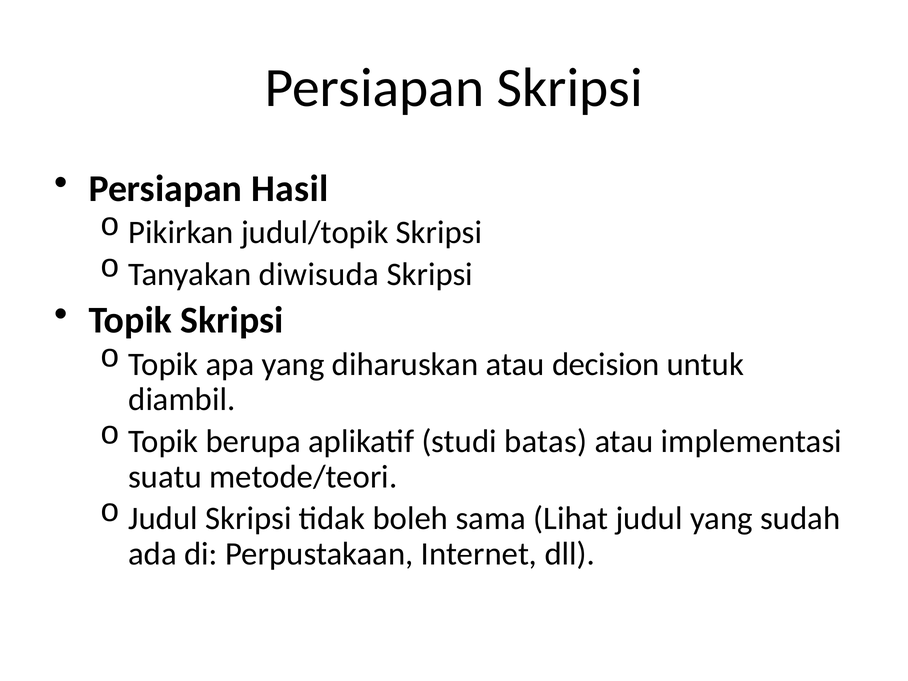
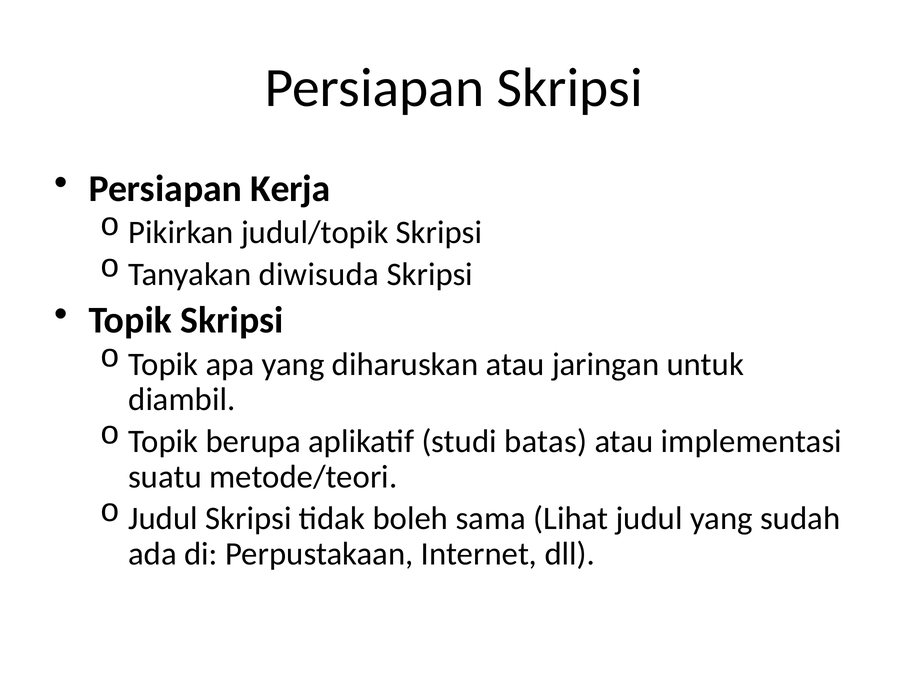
Hasil: Hasil -> Kerja (290, 189)
decision: decision -> jaringan (606, 364)
